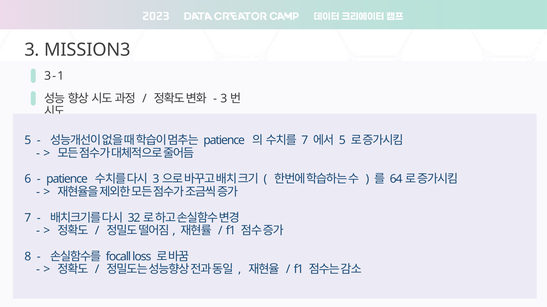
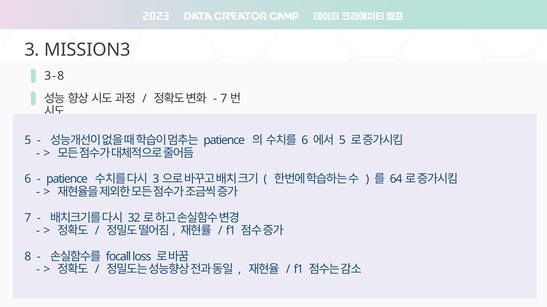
1: 1 -> 8 (61, 76)
3: 3 -> 7 (224, 99)
7: 7 -> 6 (305, 141)
